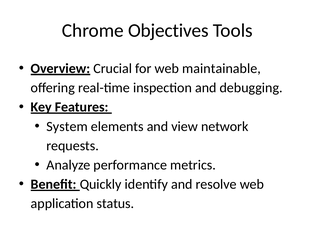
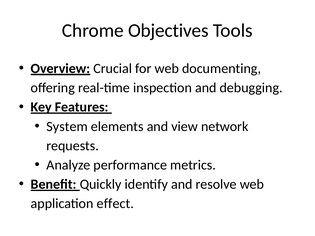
maintainable: maintainable -> documenting (222, 69)
status: status -> effect (115, 204)
